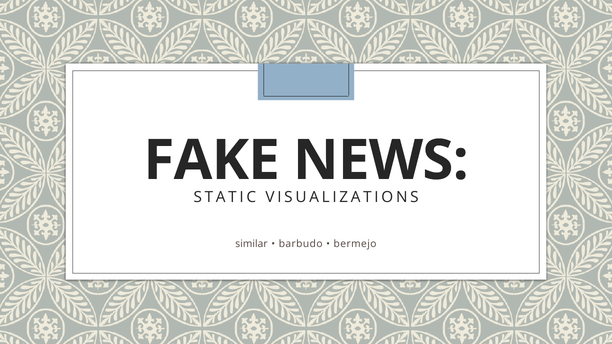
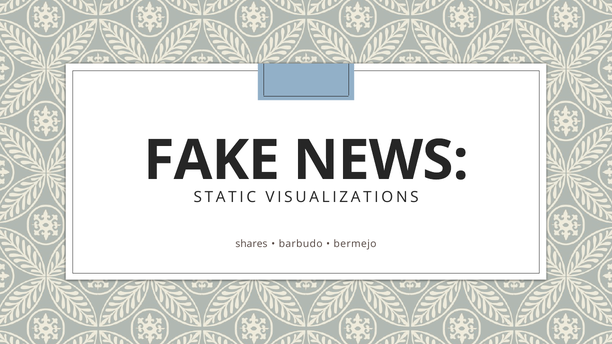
similar: similar -> shares (251, 244)
